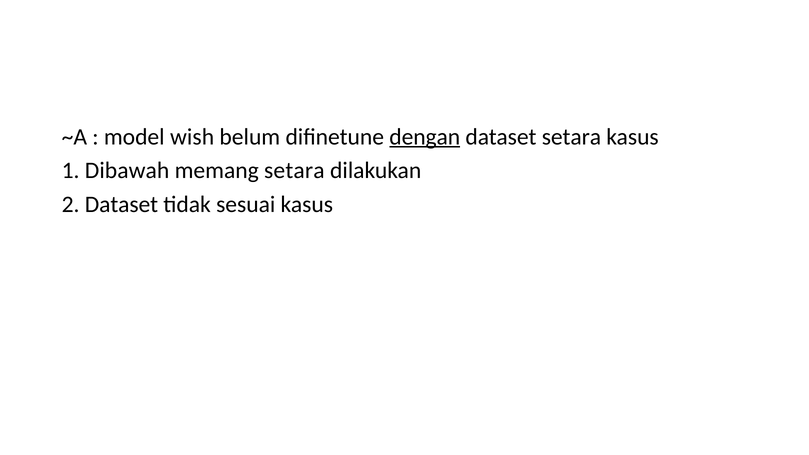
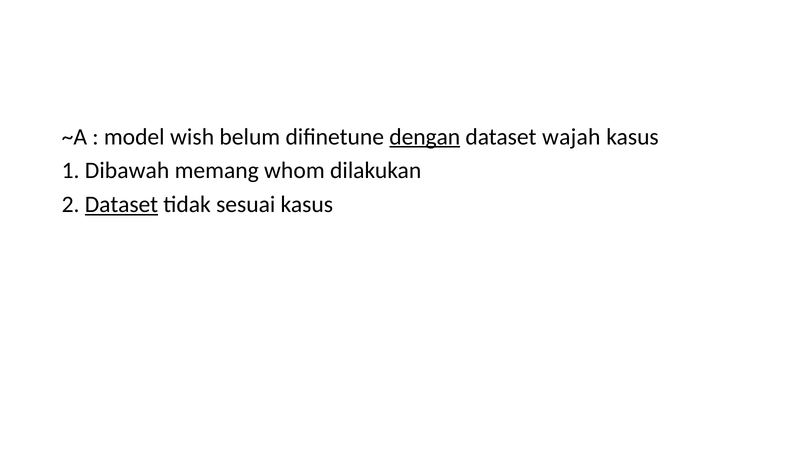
dataset setara: setara -> wajah (571, 137)
memang setara: setara -> whom (294, 171)
Dataset underline: none -> present (121, 205)
